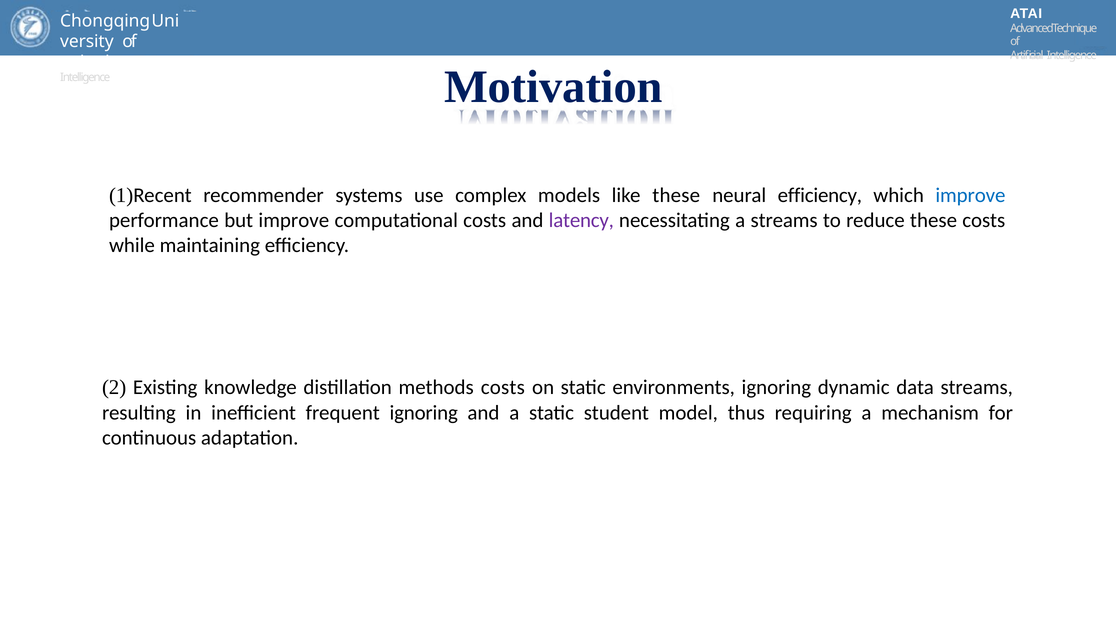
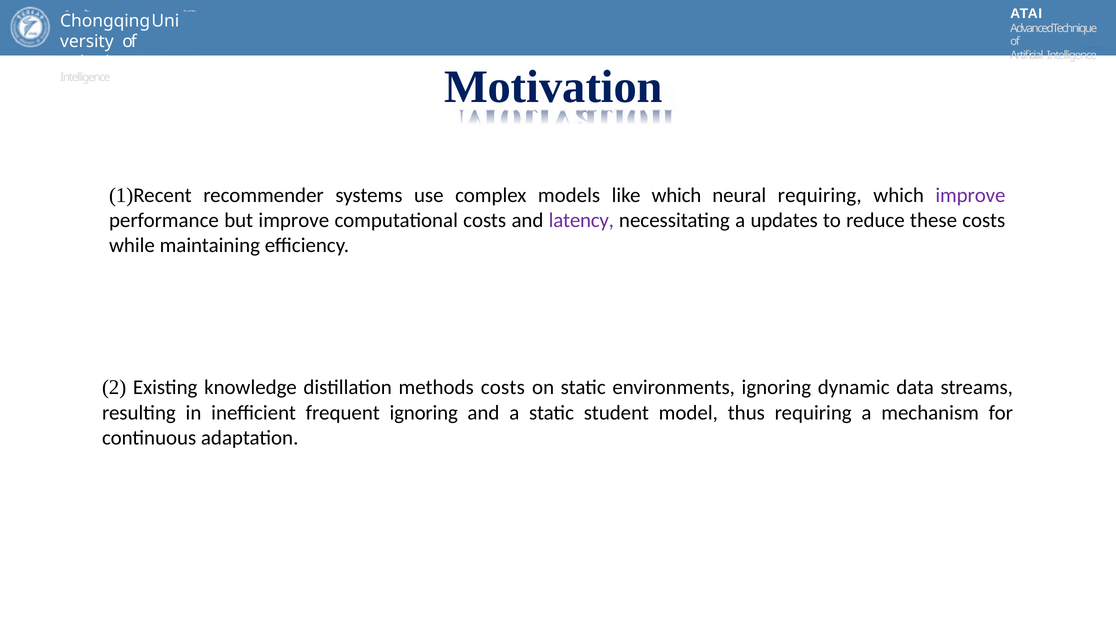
like these: these -> which (676, 195)
neural efficiency: efficiency -> requiring (820, 195)
improve colour: blue -> purple (970, 195)
a streams: streams -> updates (784, 220)
